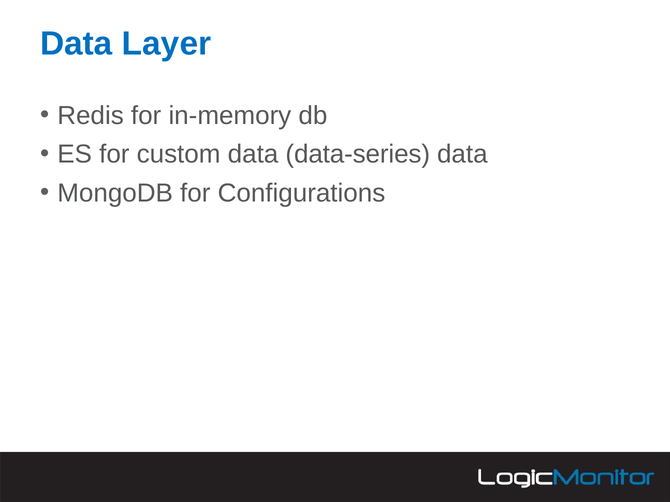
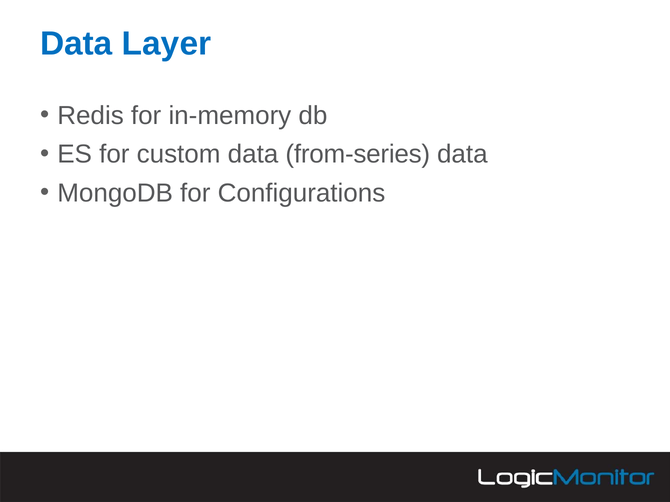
data-series: data-series -> from-series (358, 155)
